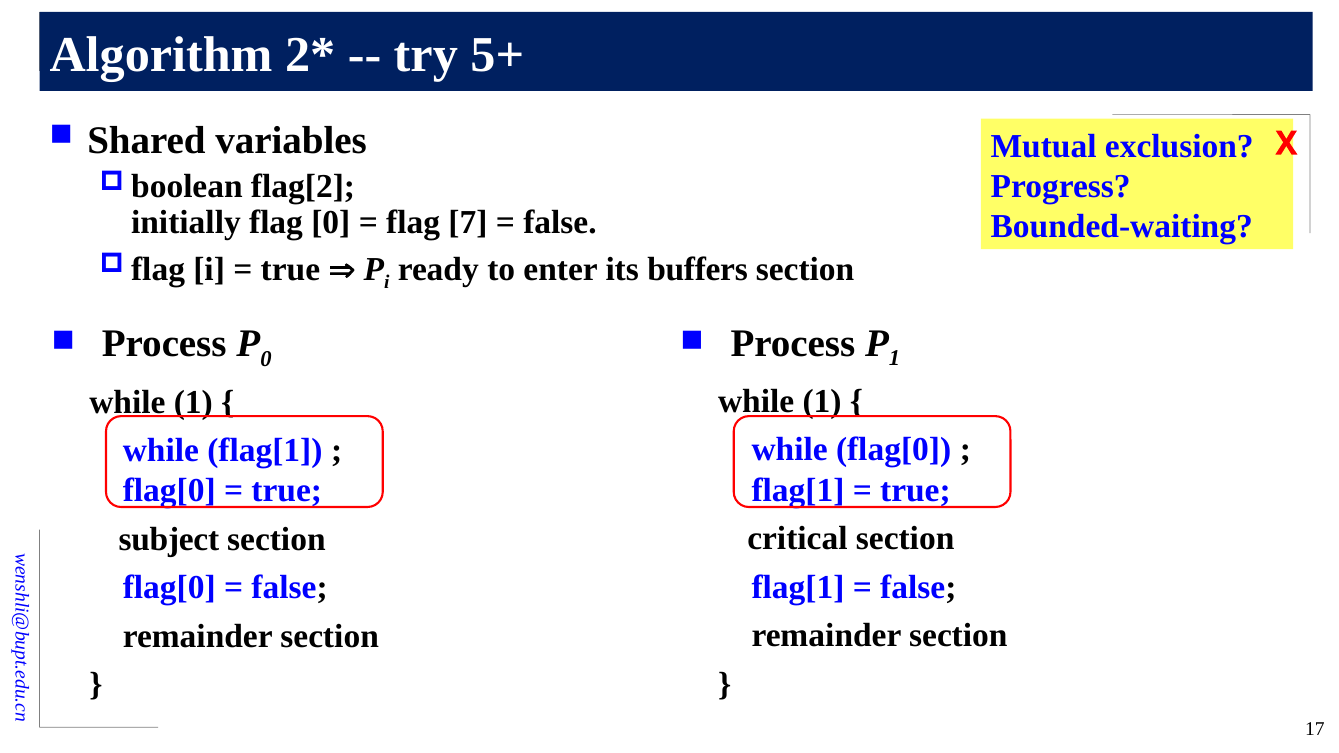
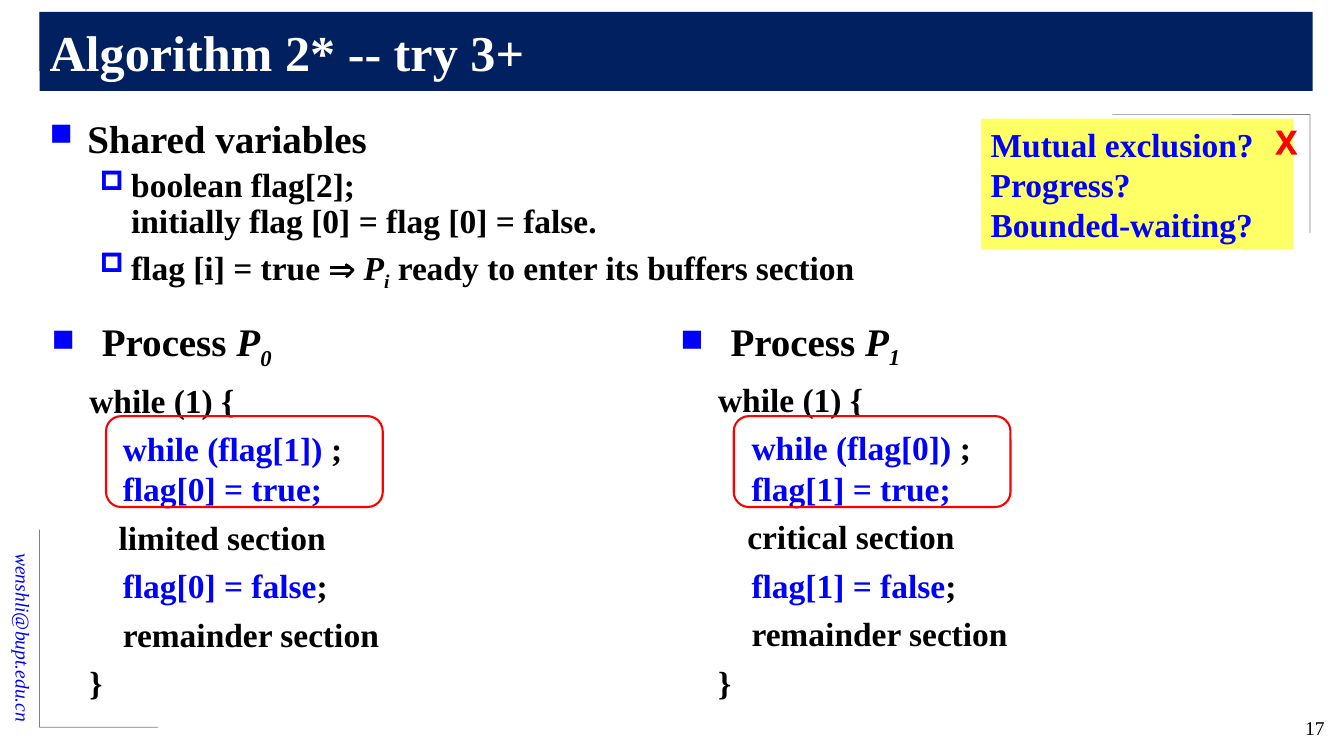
5+: 5+ -> 3+ (497, 55)
7: 7 -> 0 (468, 223)
subject: subject -> limited (169, 539)
